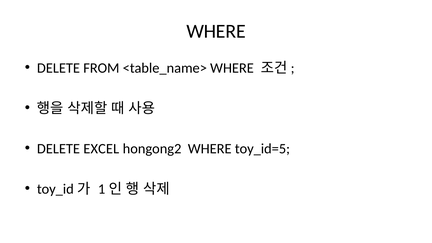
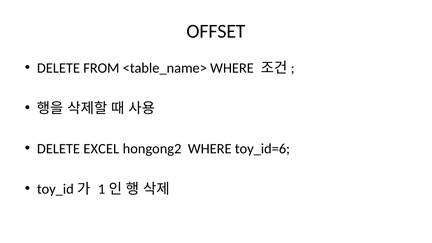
WHERE: WHERE -> OFFSET (216, 31)
toy_id=5: toy_id=5 -> toy_id=6 (262, 149)
